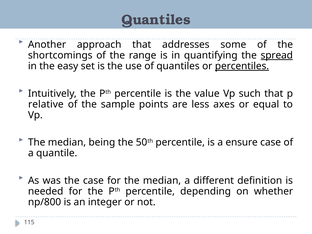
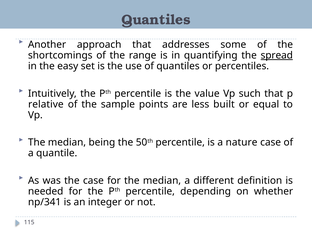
percentiles underline: present -> none (242, 66)
axes: axes -> built (224, 104)
ensure: ensure -> nature (242, 142)
np/800: np/800 -> np/341 (45, 202)
